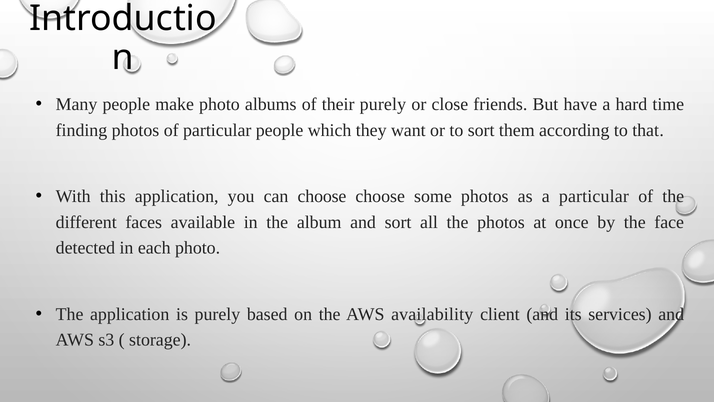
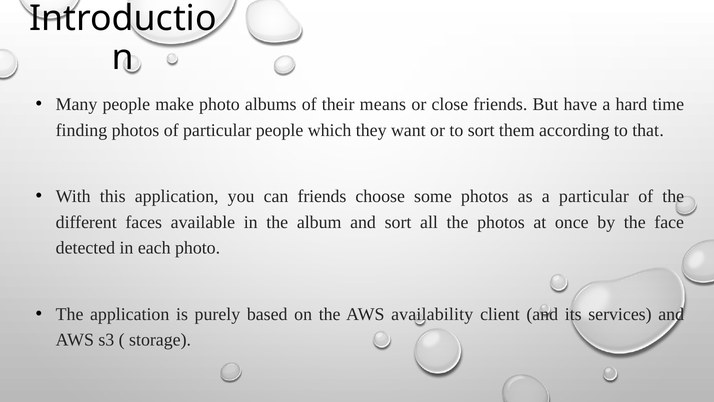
their purely: purely -> means (383, 104)
can choose: choose -> friends (322, 196)
